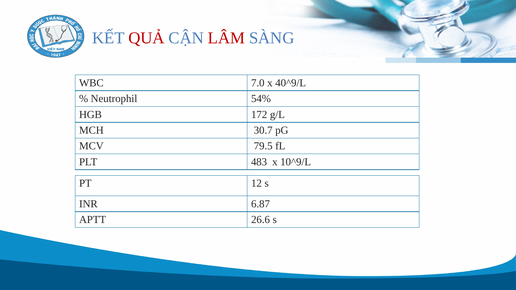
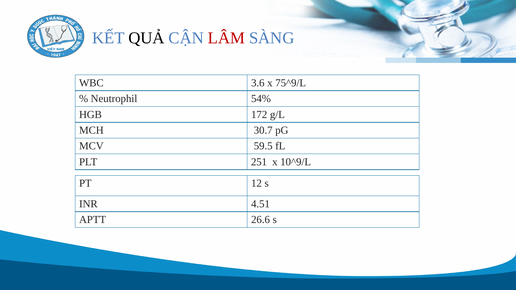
QUẢ colour: red -> black (146, 38)
7.0: 7.0 -> 3.6 (258, 83)
40^9/L: 40^9/L -> 75^9/L (291, 83)
79.5: 79.5 -> 59.5 (263, 146)
483: 483 -> 251 (259, 162)
6.87: 6.87 -> 4.51 (261, 204)
